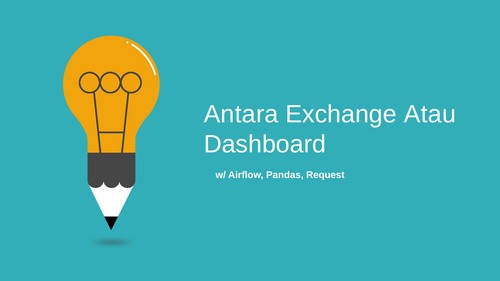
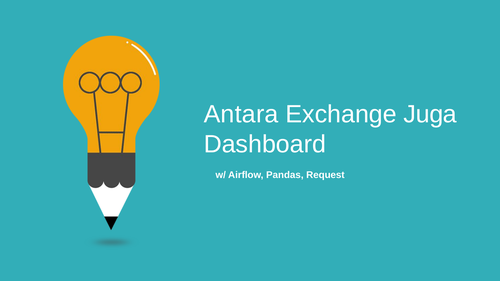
Atau: Atau -> Juga (430, 114)
